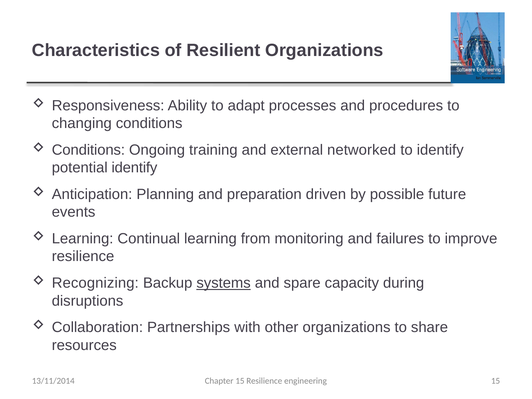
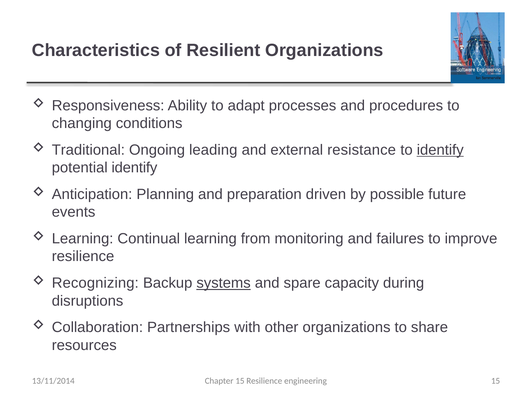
Conditions: Conditions -> Traditional (88, 150)
training: training -> leading (213, 150)
networked: networked -> resistance (362, 150)
identify underline: none -> present (440, 150)
